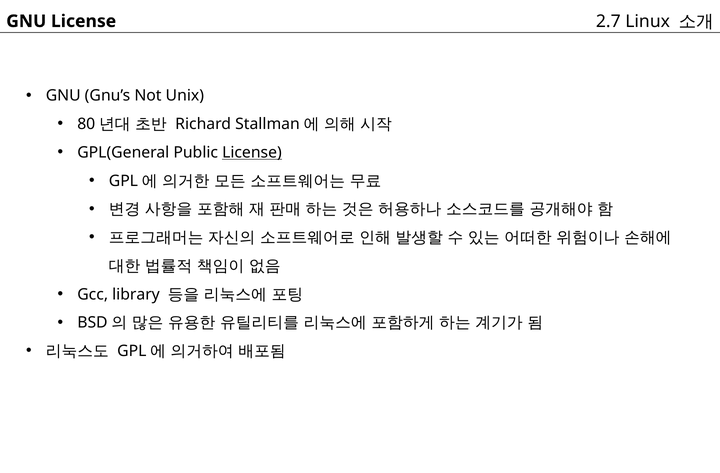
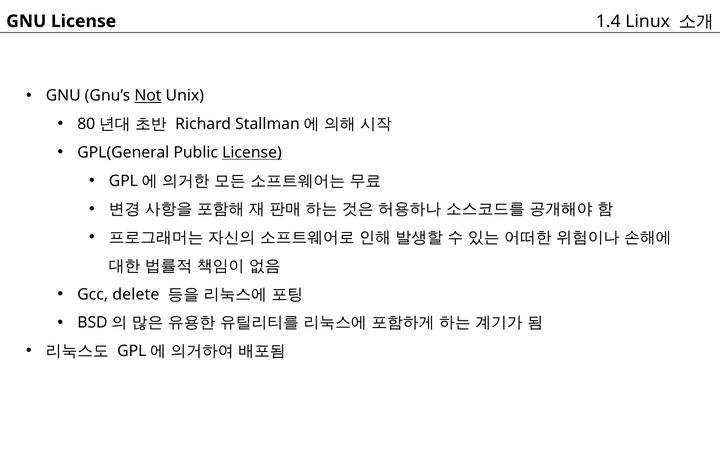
2.7: 2.7 -> 1.4 (608, 21)
Not underline: none -> present (148, 96)
library: library -> delete (136, 294)
